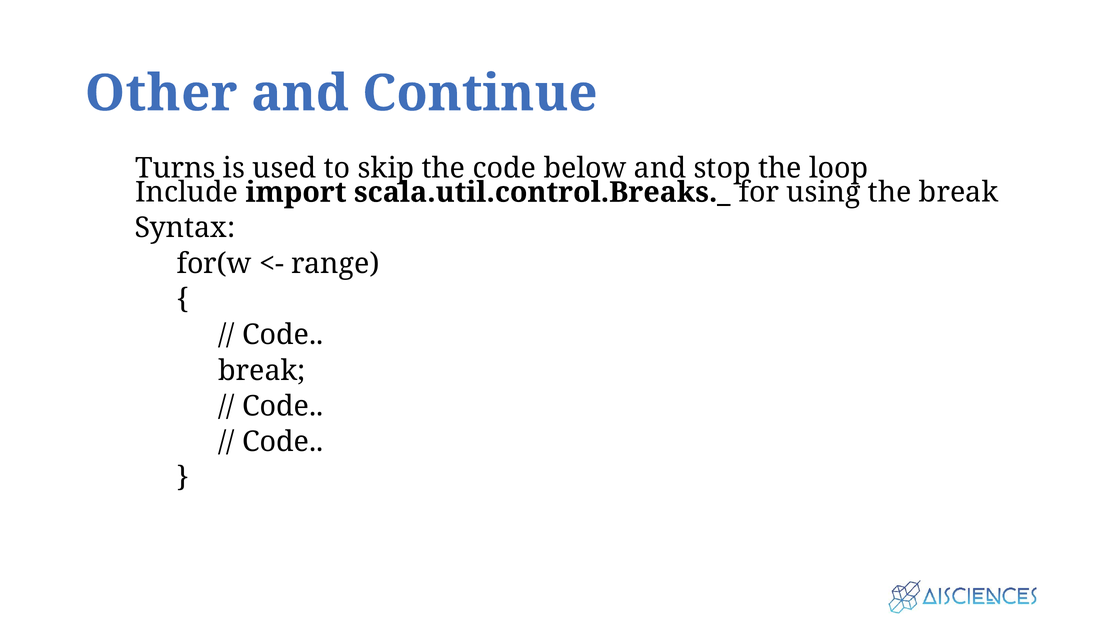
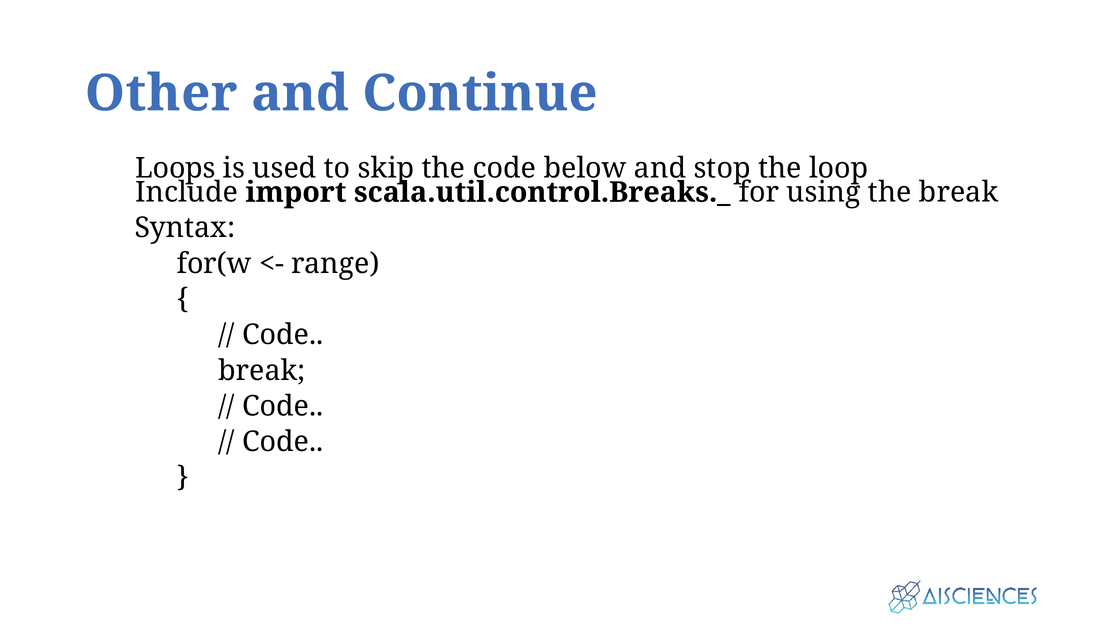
Turns: Turns -> Loops (175, 168)
